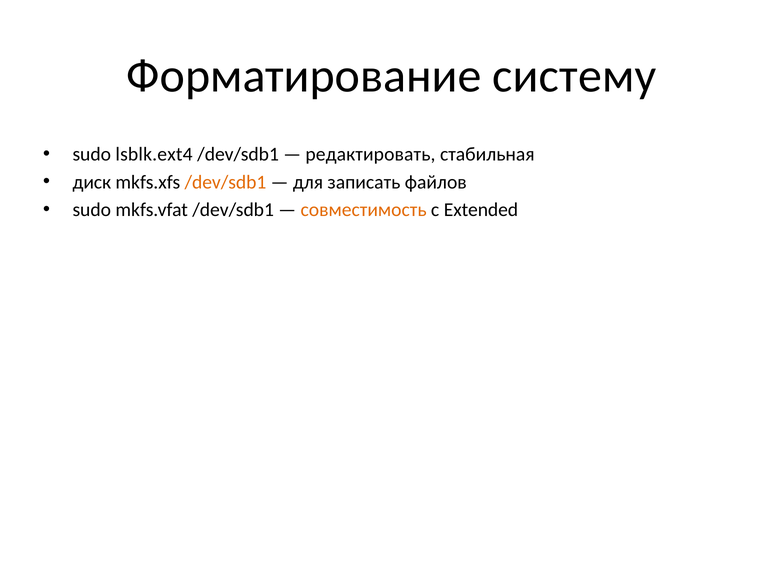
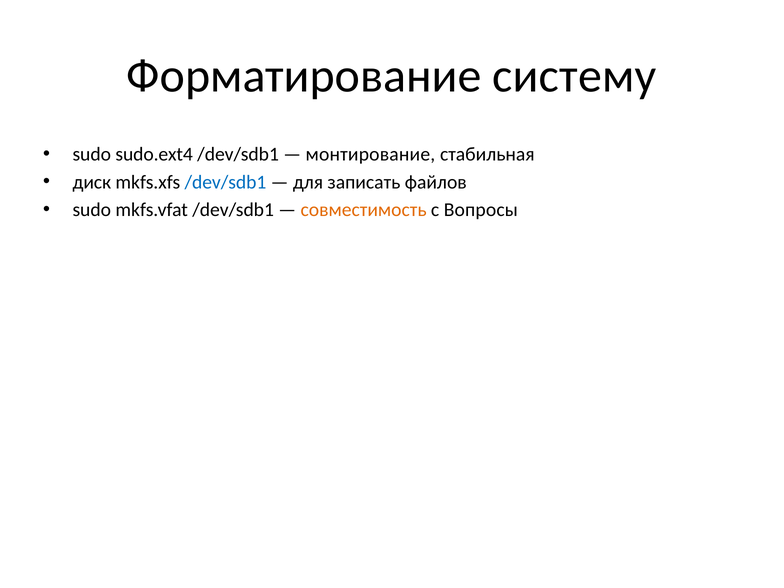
lsblk.ext4: lsblk.ext4 -> sudo.ext4 (154, 154)
редактировать: редактировать -> монтирование (370, 154)
/dev/sdb1 colour: orange -> blue (225, 182)
Extended: Extended -> Вопросы (481, 210)
